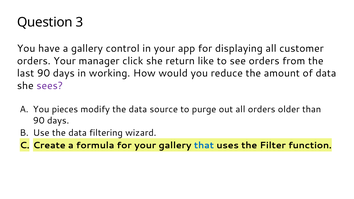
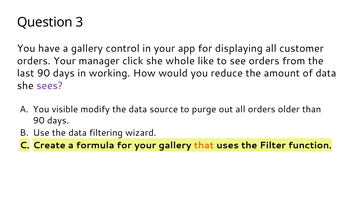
return: return -> whole (180, 61)
pieces: pieces -> visible (65, 109)
that colour: blue -> orange (204, 145)
